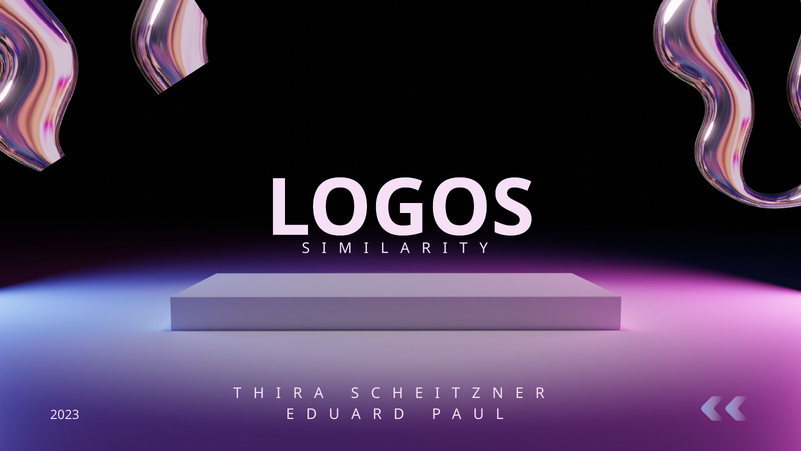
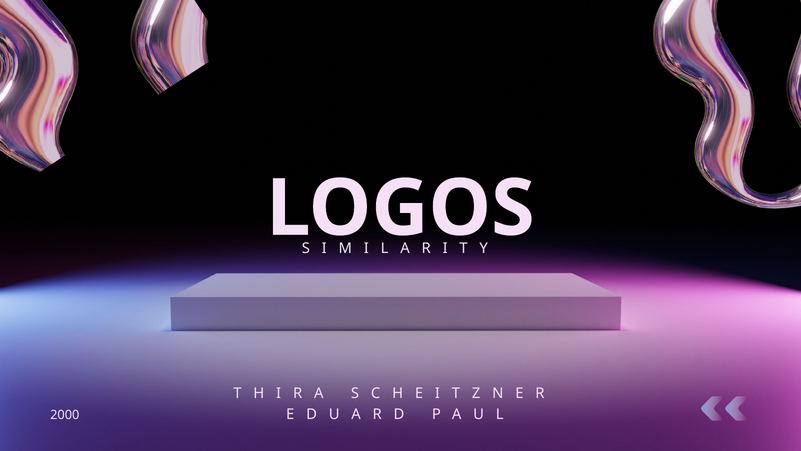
2023: 2023 -> 2000 (65, 415)
